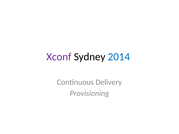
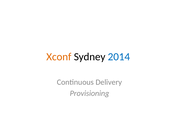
Xconf colour: purple -> orange (59, 57)
